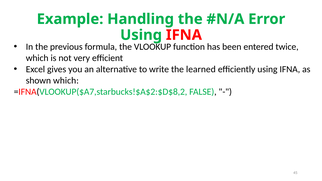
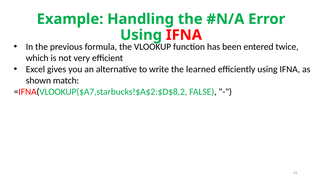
shown which: which -> match (66, 81)
